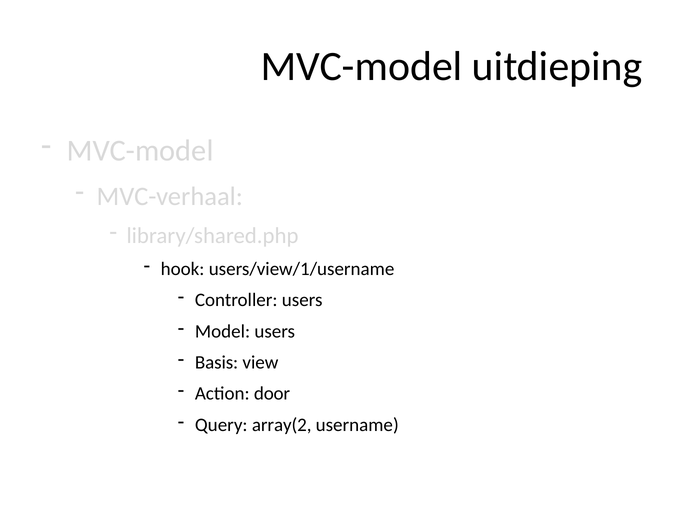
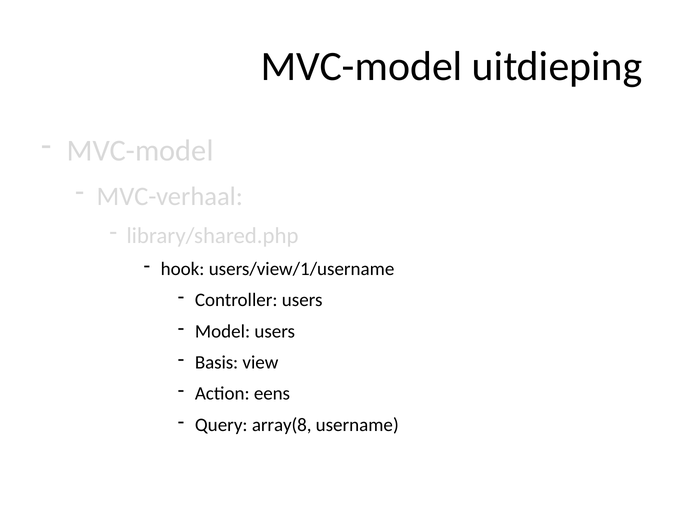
door: door -> eens (272, 394)
array(2: array(2 -> array(8 (282, 425)
